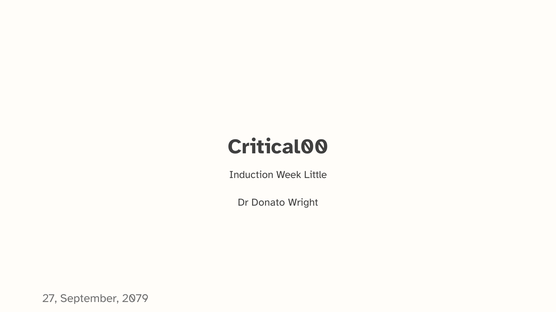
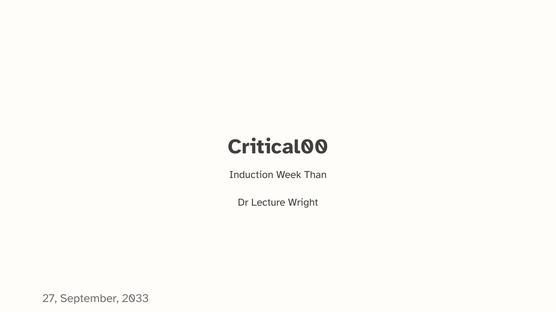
Little: Little -> Than (315, 175)
Donato: Donato -> Lecture (268, 203)
2079: 2079 -> 2033 (135, 299)
